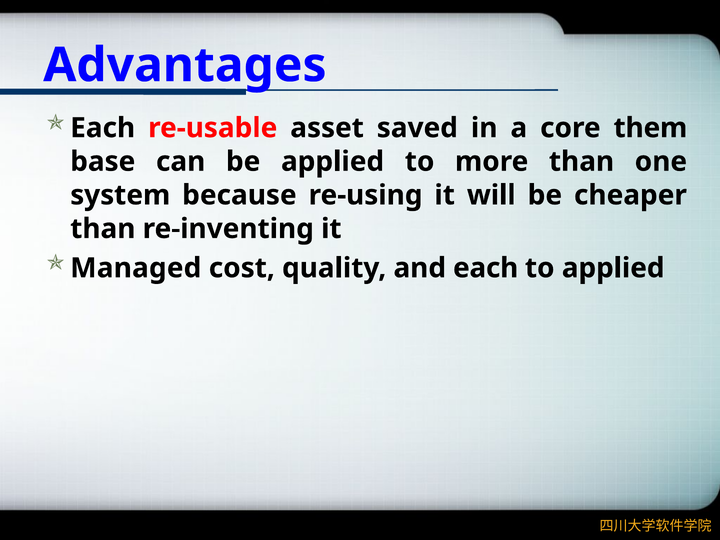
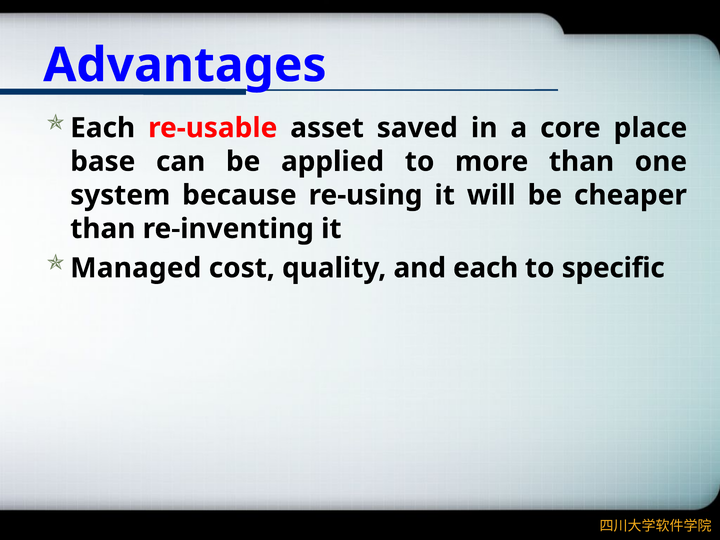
them: them -> place (650, 128)
to applied: applied -> specific (613, 268)
